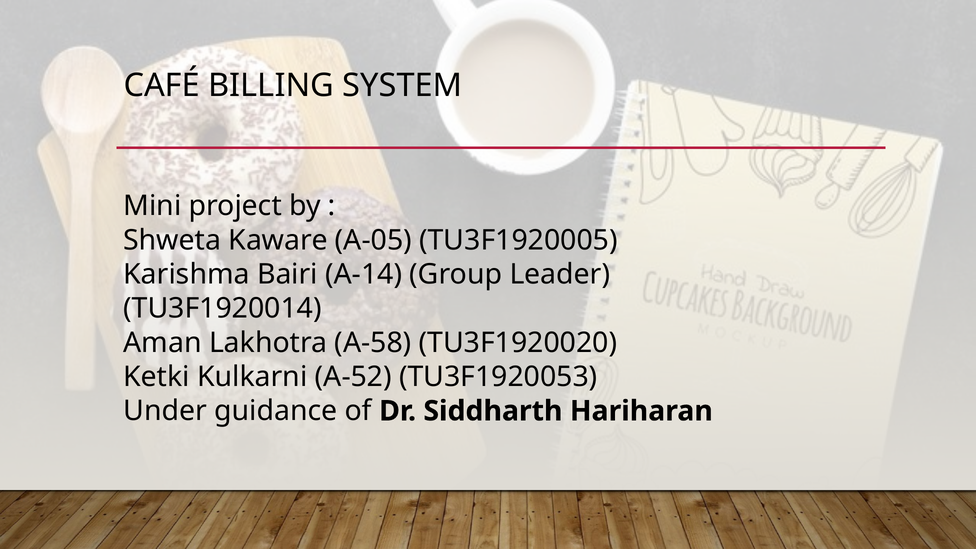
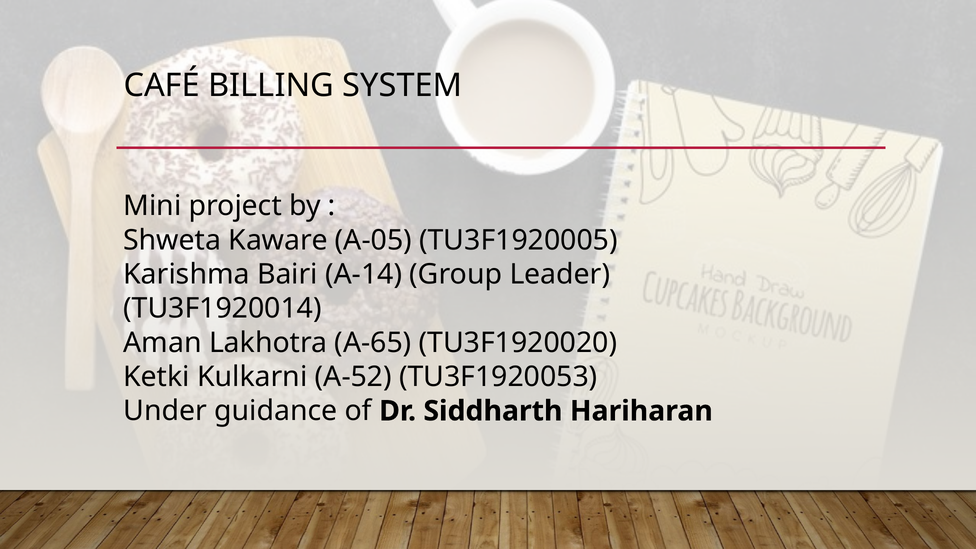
A-58: A-58 -> A-65 (373, 343)
